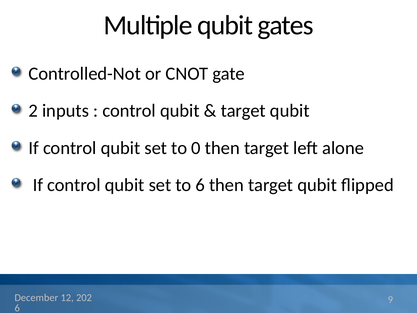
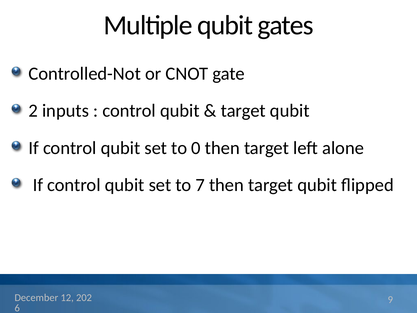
to 6: 6 -> 7 (200, 185)
